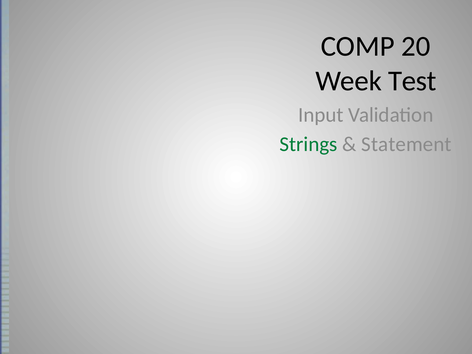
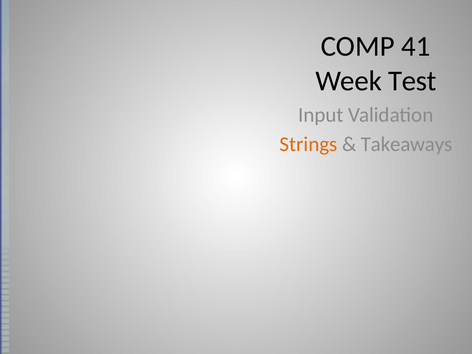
20: 20 -> 41 (416, 46)
Strings colour: green -> orange (309, 144)
Statement: Statement -> Takeaways (407, 144)
